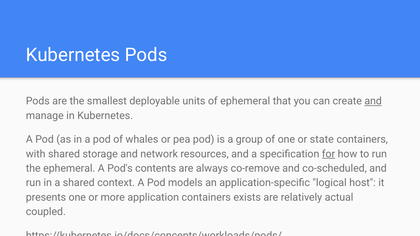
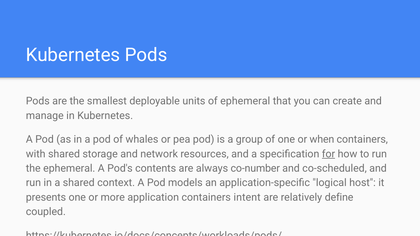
and underline: present -> none (373, 101)
state: state -> when (322, 140)
co-remove: co-remove -> co-number (255, 169)
exists: exists -> intent (247, 198)
actual: actual -> define (339, 198)
